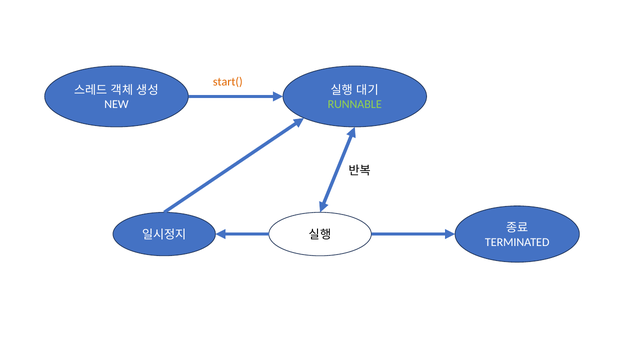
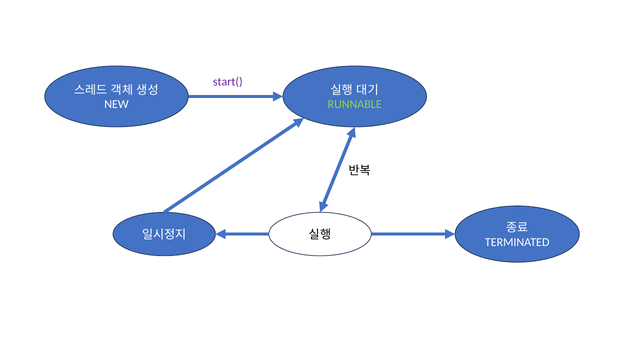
start( colour: orange -> purple (228, 82)
